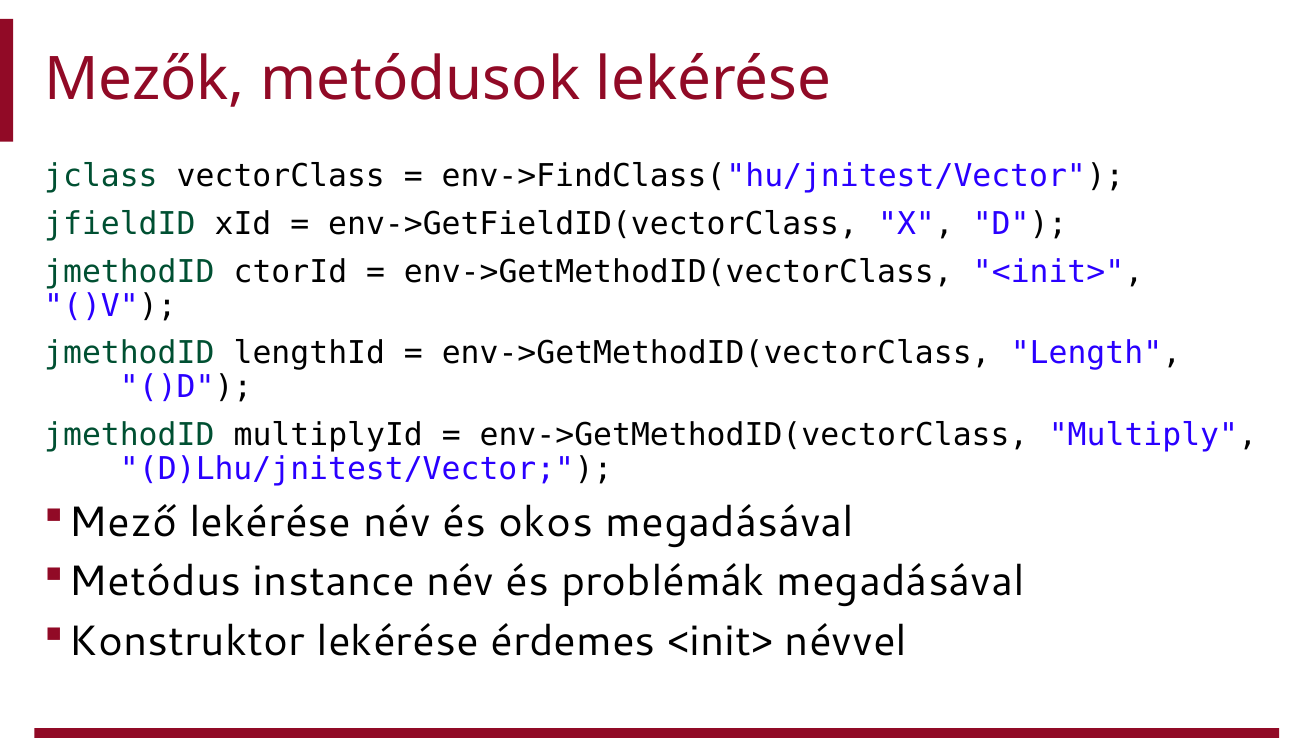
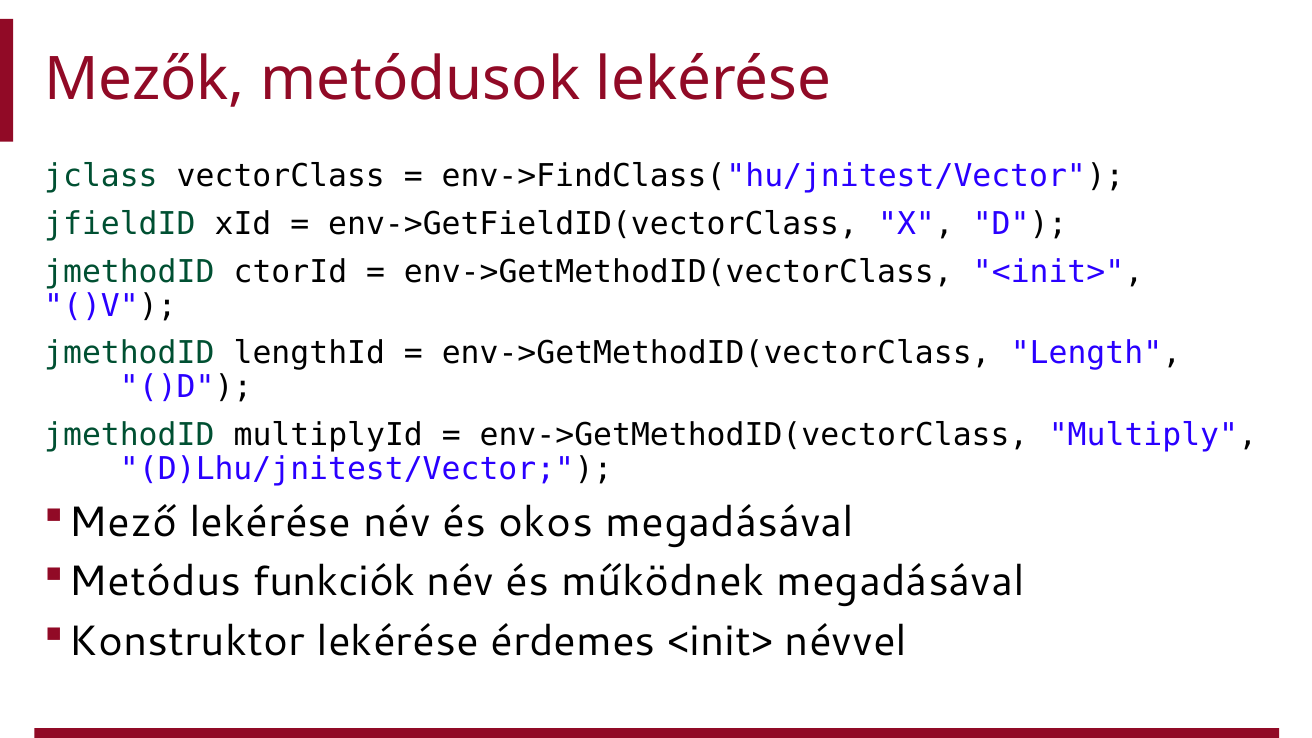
instance: instance -> funkciók (334, 582)
problémák: problémák -> működnek (663, 582)
